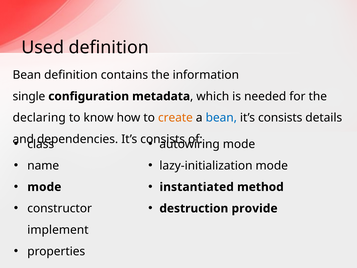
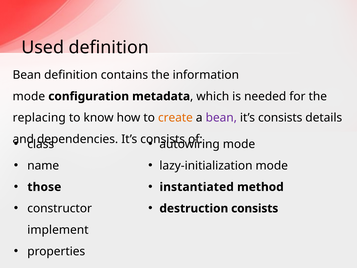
single: single -> mode (29, 96)
declaring: declaring -> replacing (39, 118)
bean colour: blue -> purple (221, 118)
mode: mode -> those (44, 187)
destruction provide: provide -> consists (255, 208)
